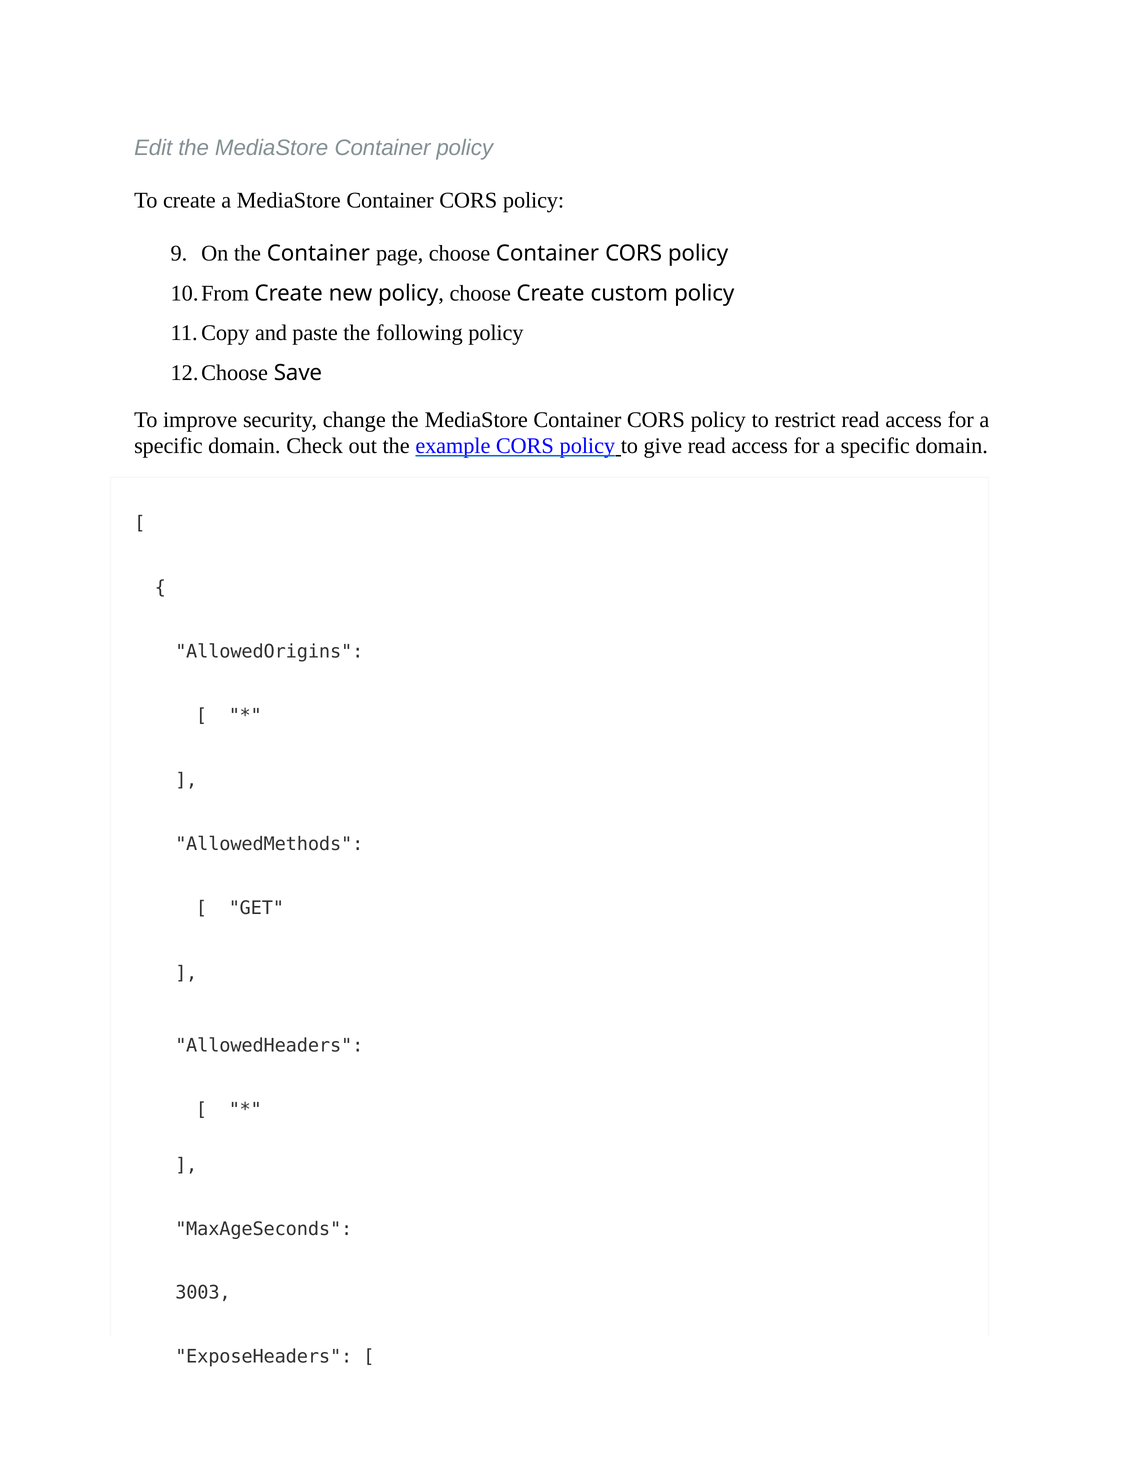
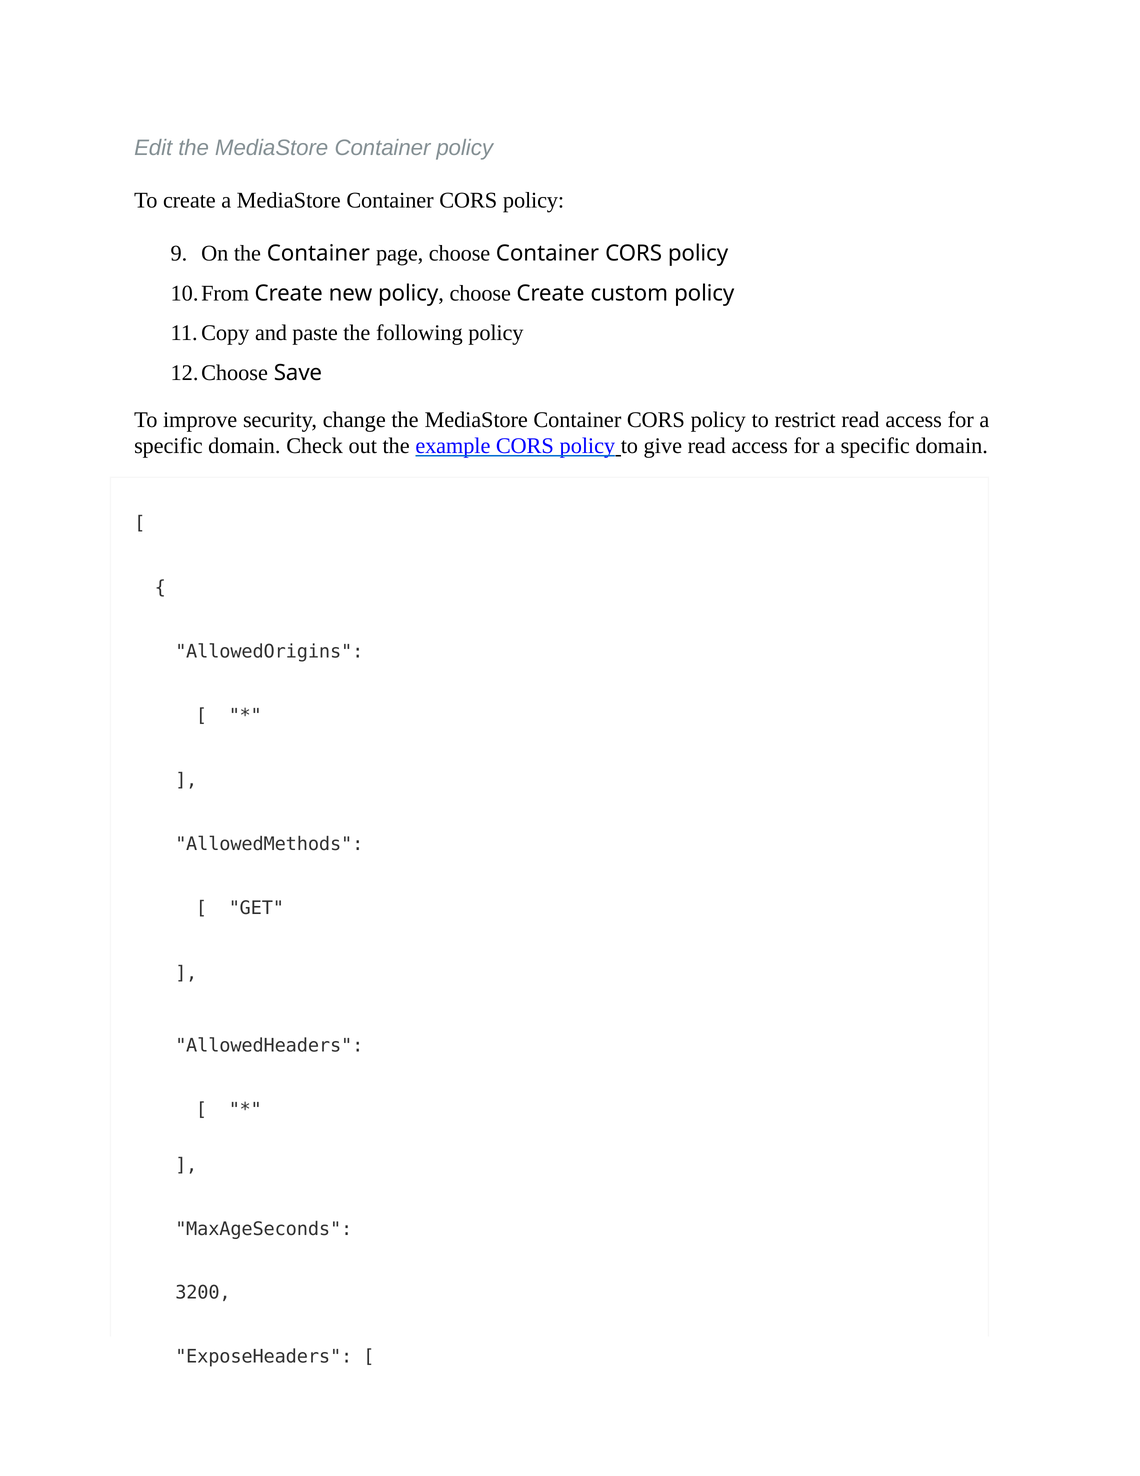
3003: 3003 -> 3200 (203, 1292)
